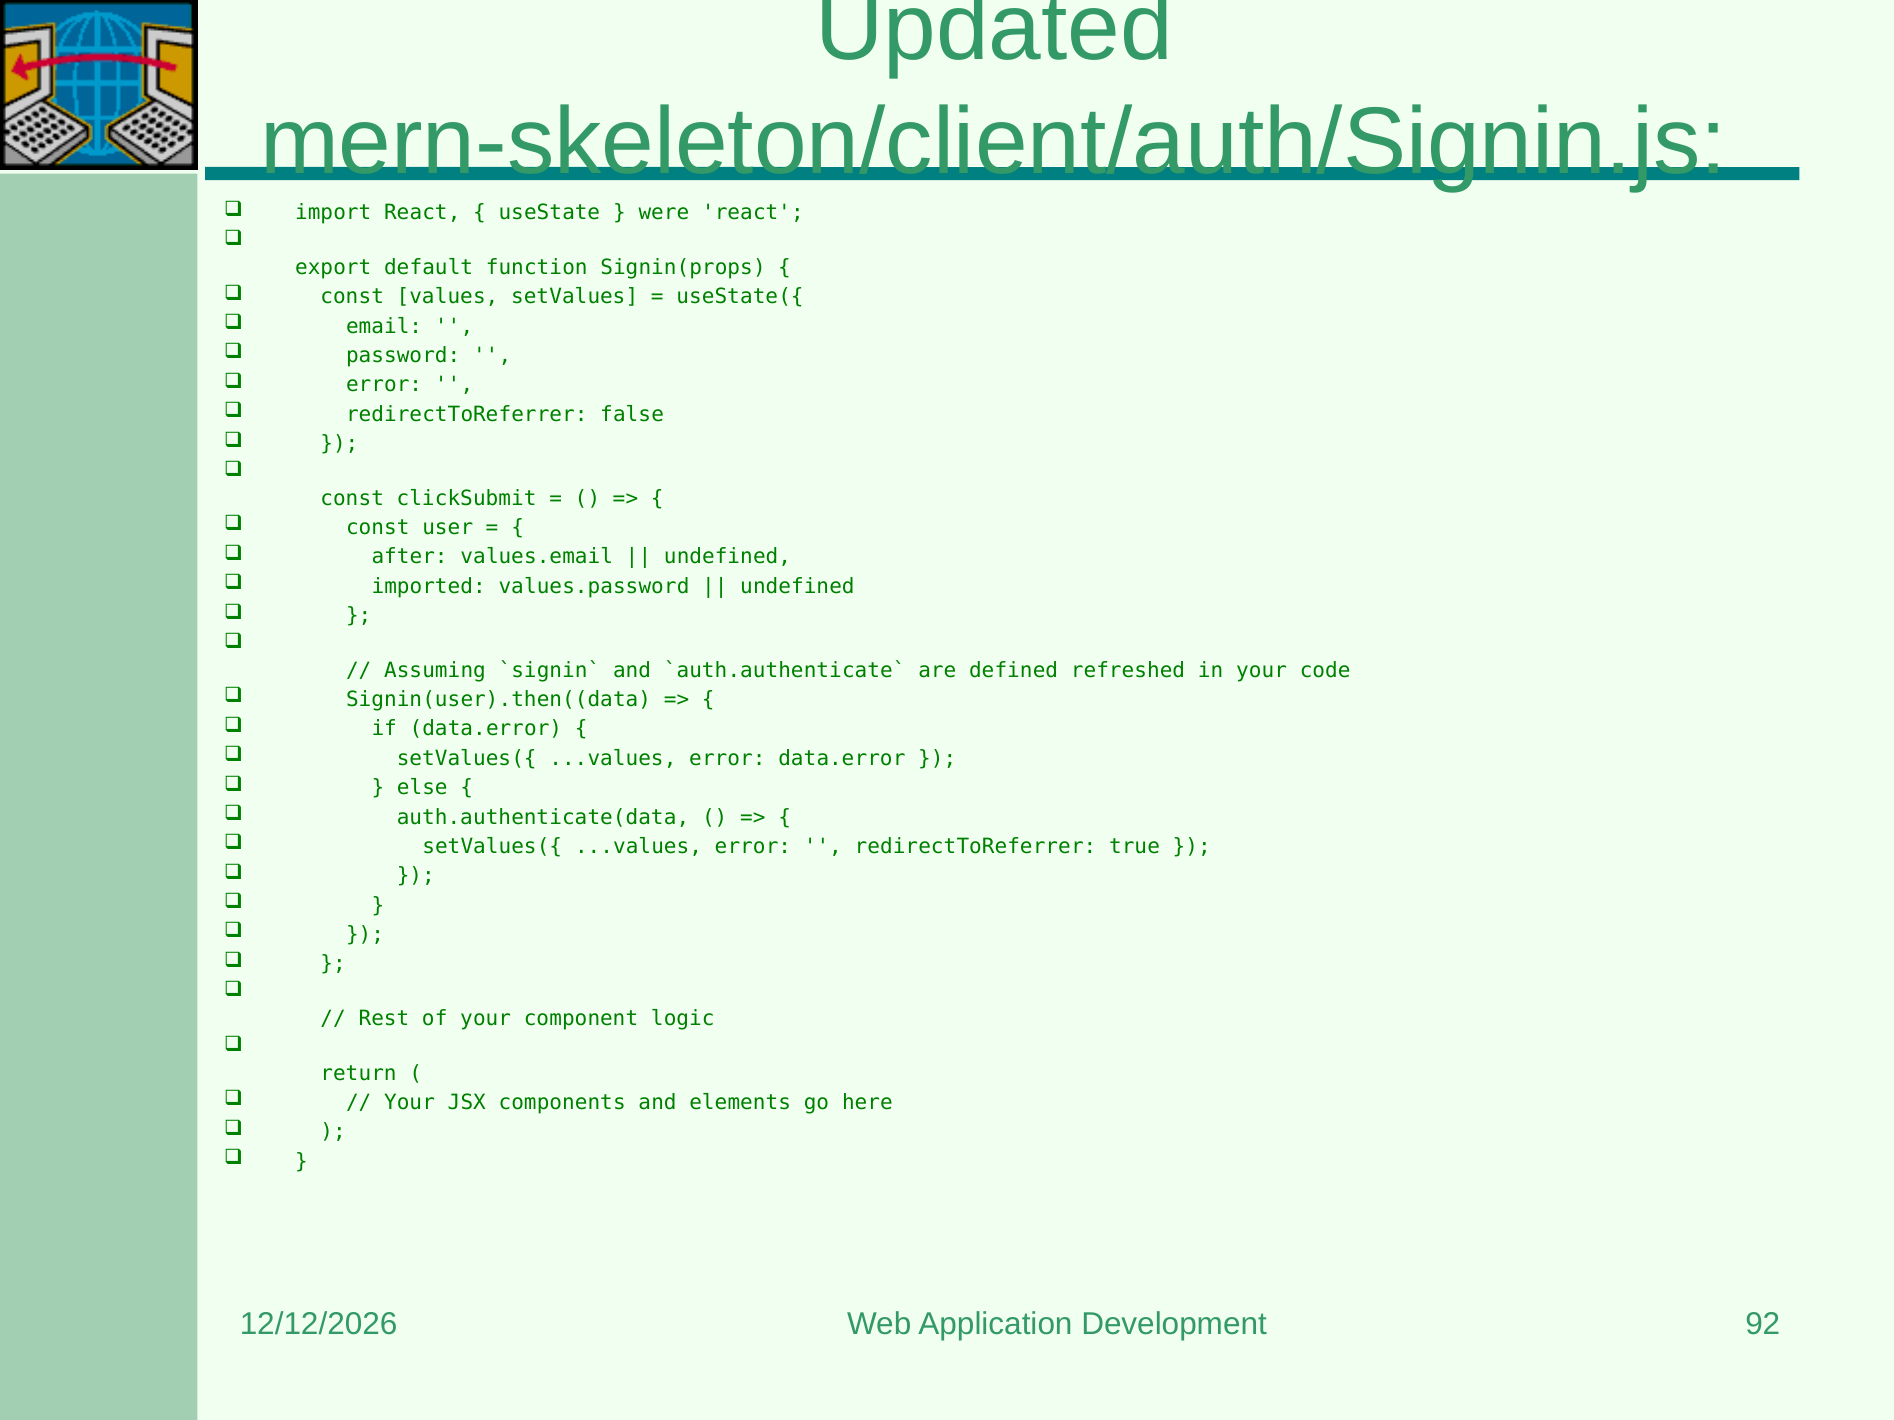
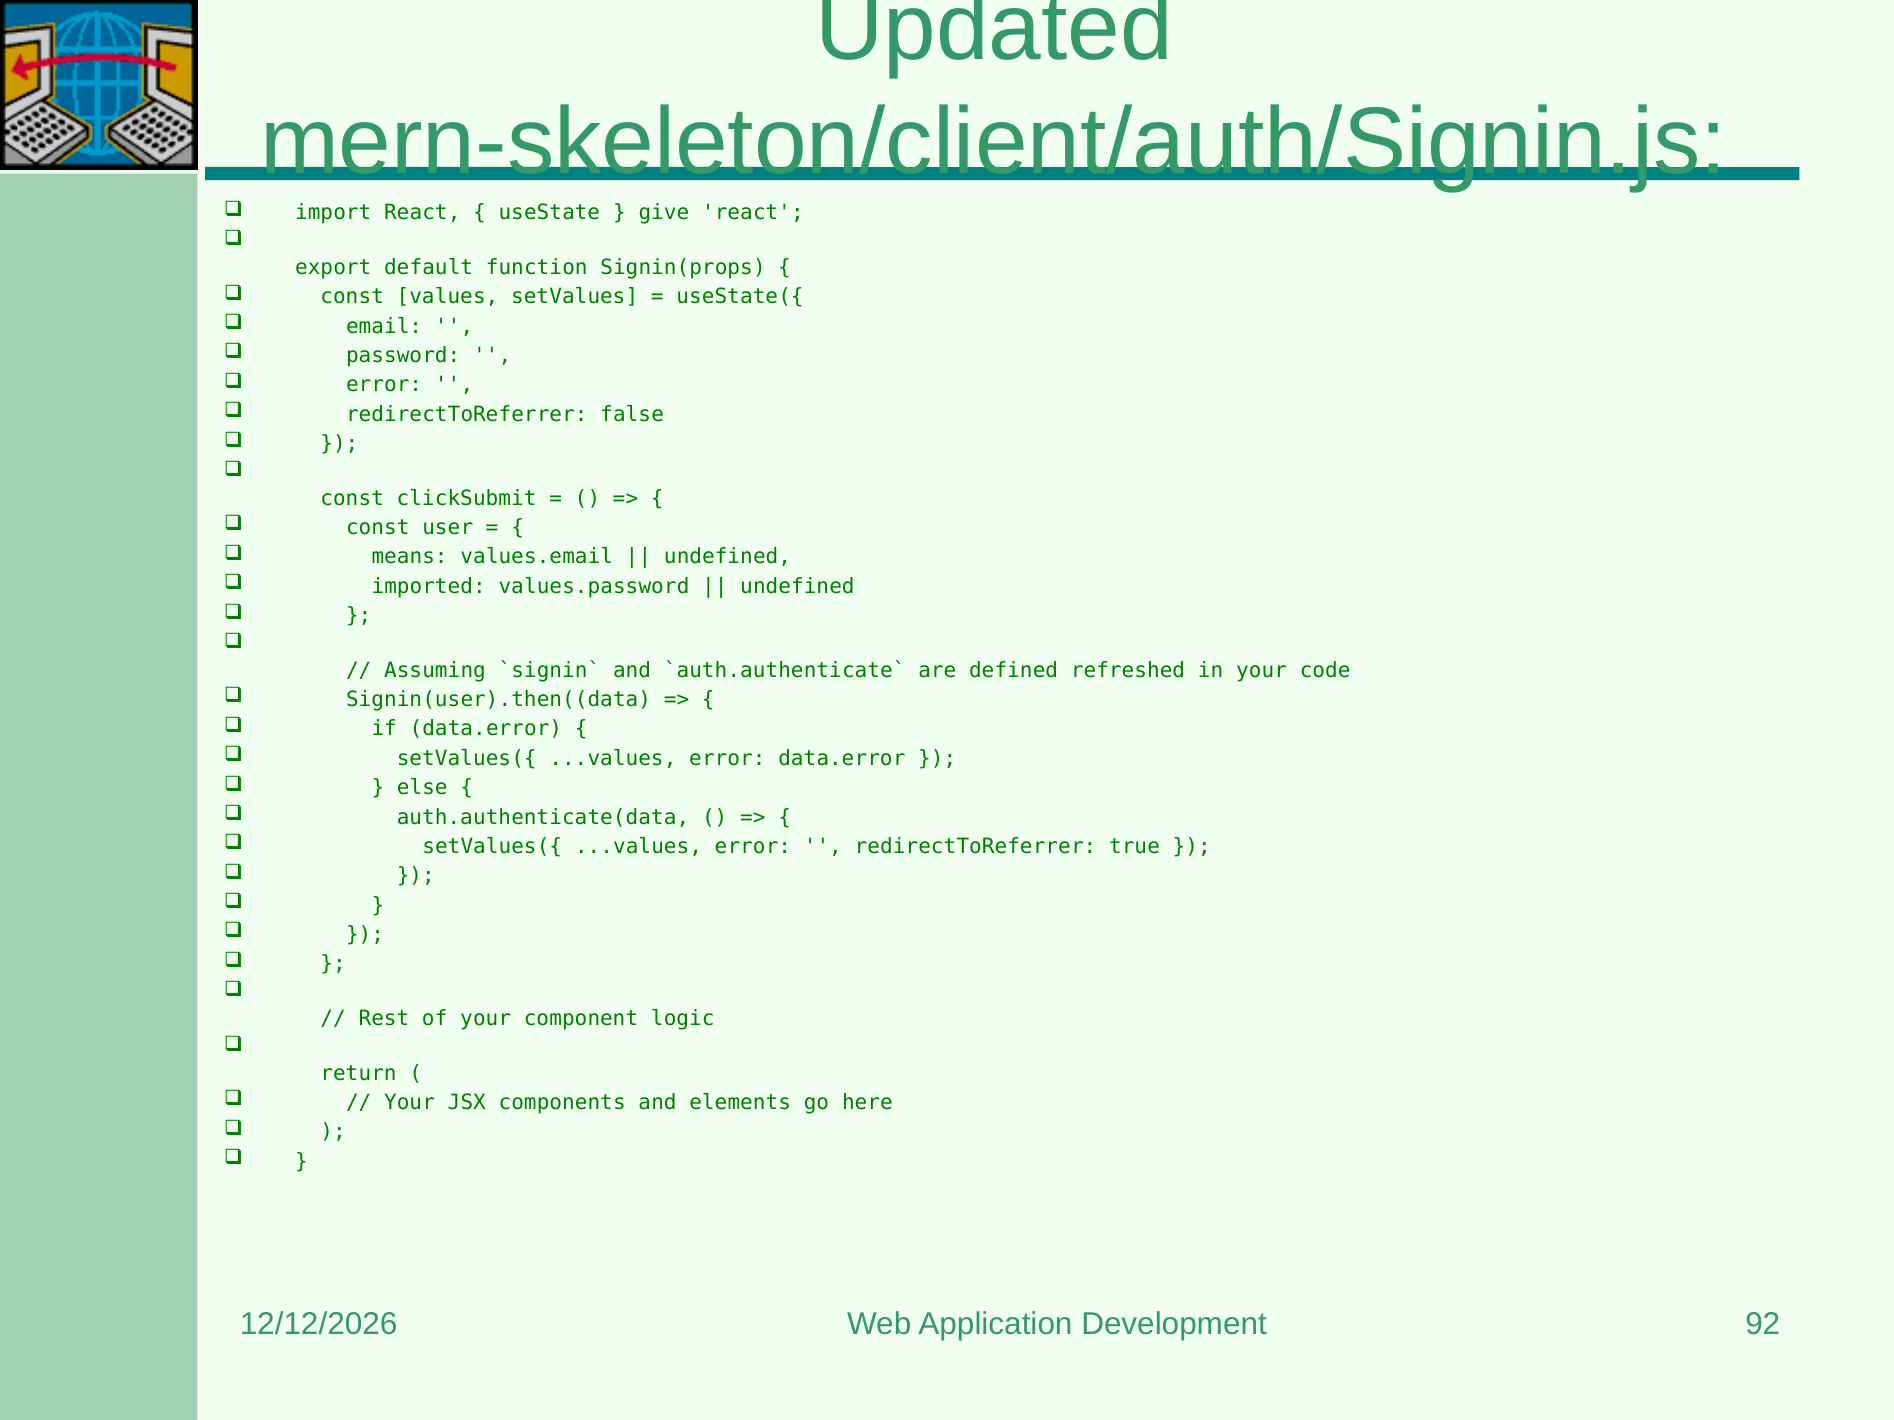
were: were -> give (664, 213)
after: after -> means (410, 557)
